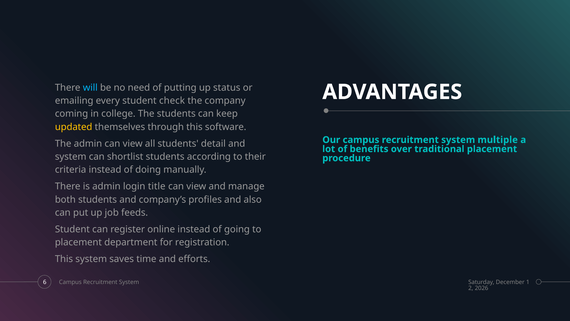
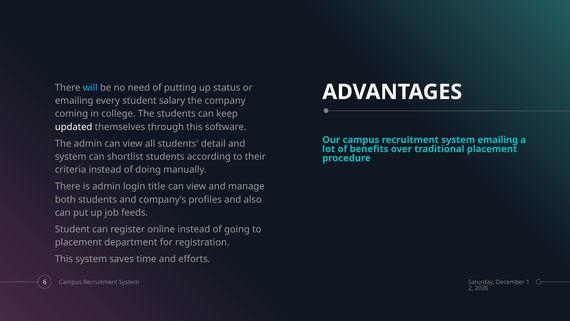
check: check -> salary (172, 101)
updated colour: yellow -> white (74, 127)
system multiple: multiple -> emailing (498, 140)
